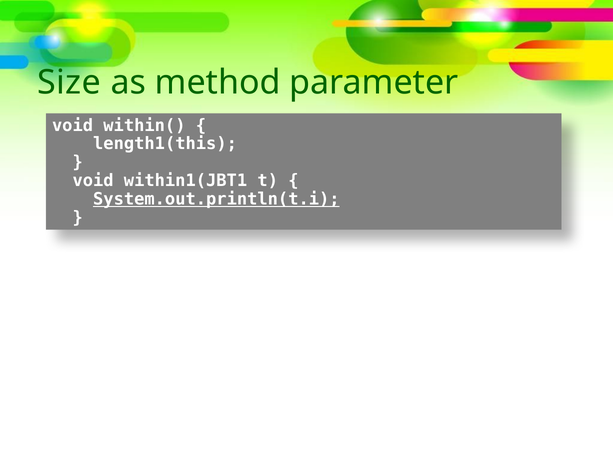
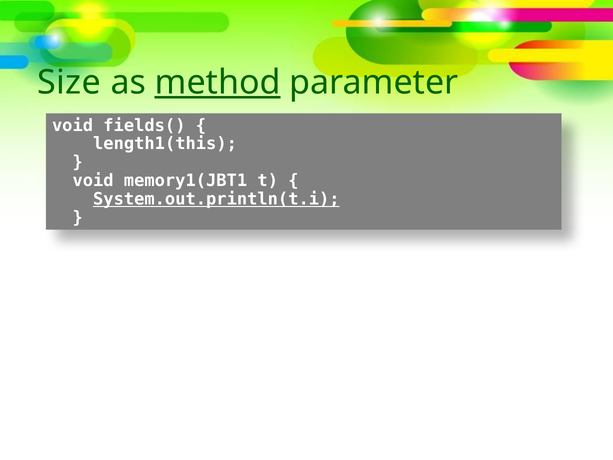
method underline: none -> present (218, 83)
within(: within( -> fields( (144, 125)
within1(JBT1: within1(JBT1 -> memory1(JBT1 (186, 180)
